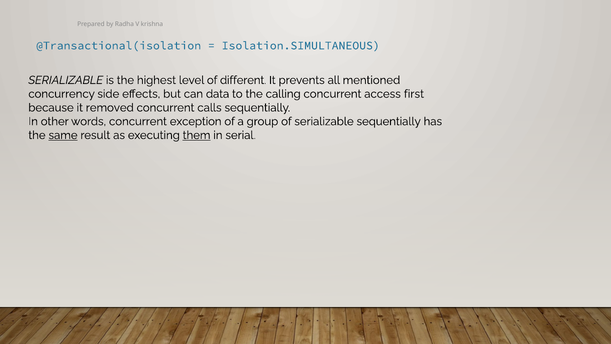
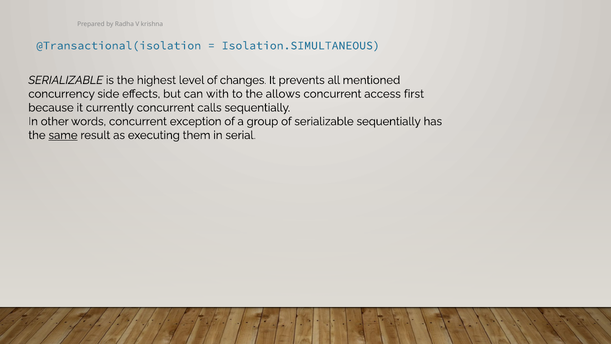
different: different -> changes (243, 80)
data: data -> with (217, 94)
calling: calling -> allows (283, 94)
removed: removed -> currently (110, 108)
them underline: present -> none (197, 135)
